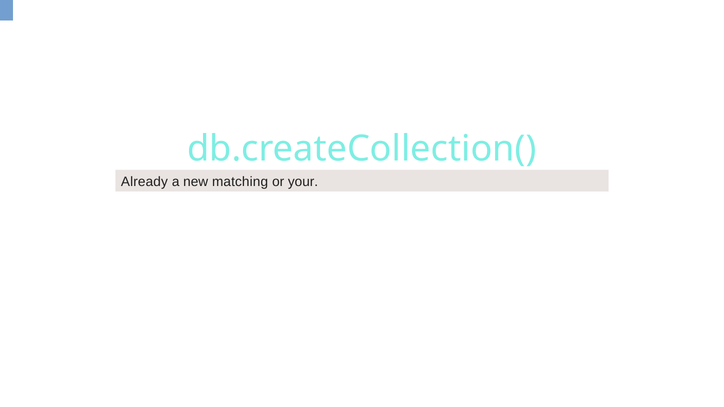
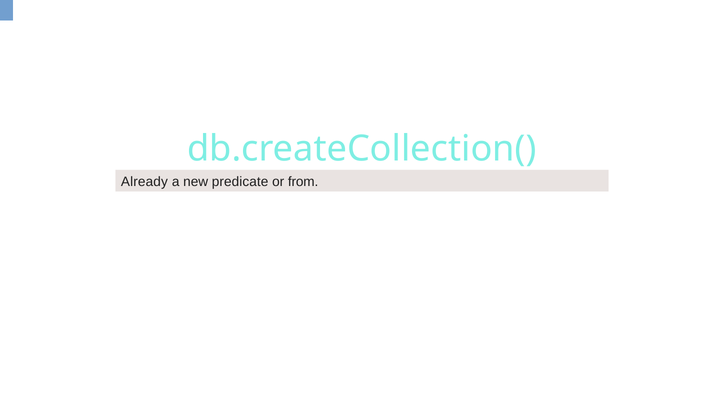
matching: matching -> predicate (240, 182)
your: your -> from (303, 182)
